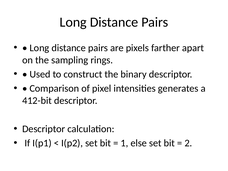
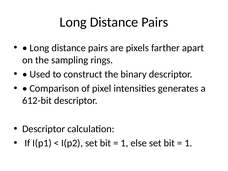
412-bit: 412-bit -> 612-bit (37, 101)
2: 2 -> 1 (188, 143)
